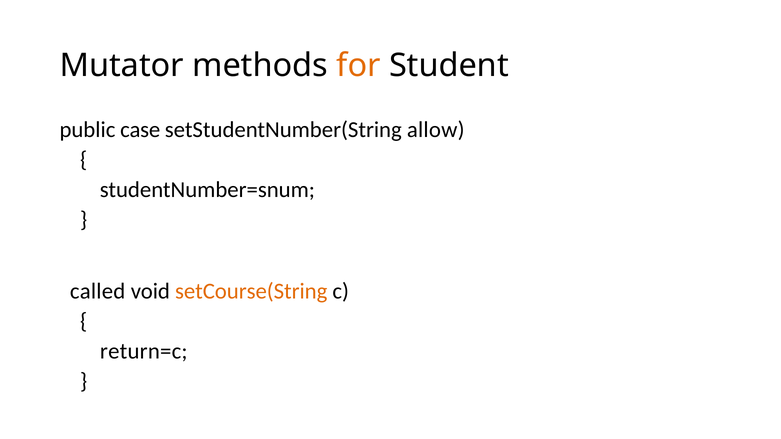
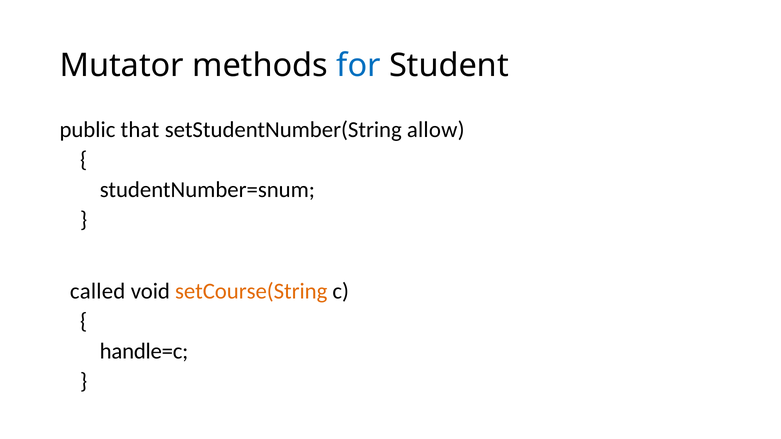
for colour: orange -> blue (359, 66)
case: case -> that (140, 130)
return=c: return=c -> handle=c (144, 352)
